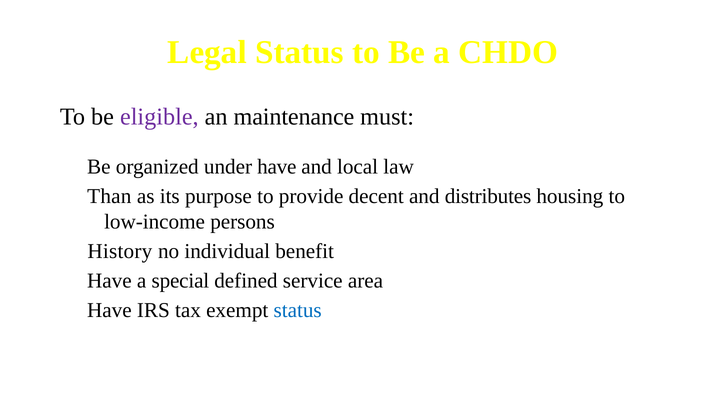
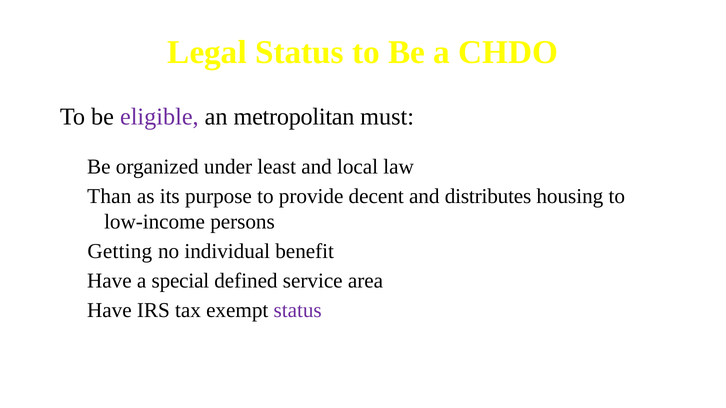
maintenance: maintenance -> metropolitan (294, 117)
under have: have -> least (277, 167)
History: History -> Getting (120, 251)
status colour: blue -> purple (298, 311)
